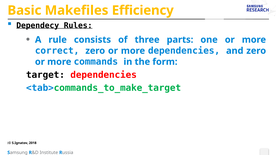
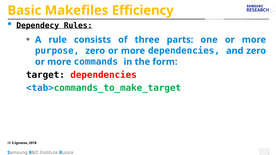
correct: correct -> purpose (57, 51)
